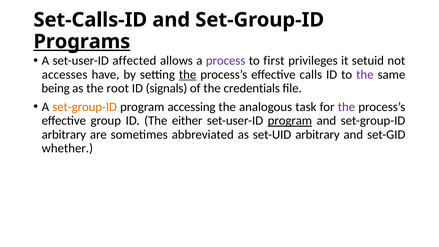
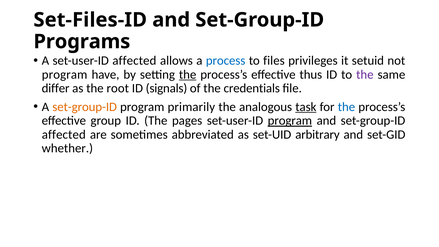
Set-Calls-ID: Set-Calls-ID -> Set-Files-ID (90, 20)
Programs underline: present -> none (82, 42)
process colour: purple -> blue (226, 61)
first: first -> files (274, 61)
accesses: accesses -> program (65, 75)
calls: calls -> thus (311, 75)
being: being -> differ (56, 88)
accessing: accessing -> primarily (191, 107)
task underline: none -> present (306, 107)
the colour: purple -> blue (346, 107)
either: either -> pages (187, 121)
arbitrary: arbitrary -> affected (64, 134)
